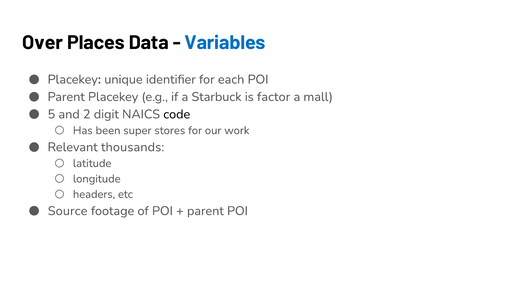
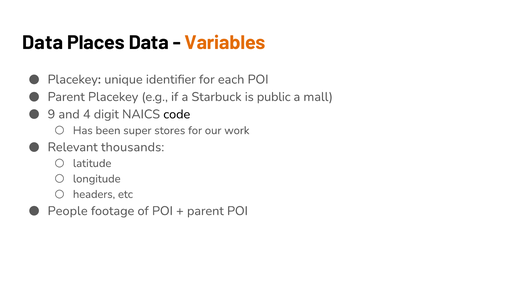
Over: Over -> Data (43, 43)
Variables colour: blue -> orange (225, 43)
factor: factor -> public (274, 97)
5: 5 -> 9 (51, 114)
2: 2 -> 4 (87, 114)
Source: Source -> People (68, 211)
